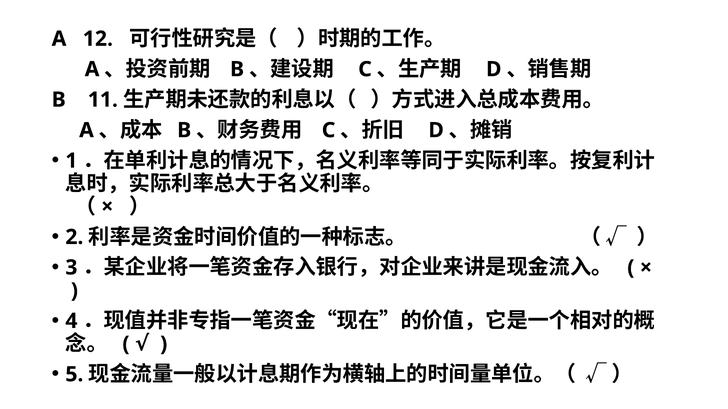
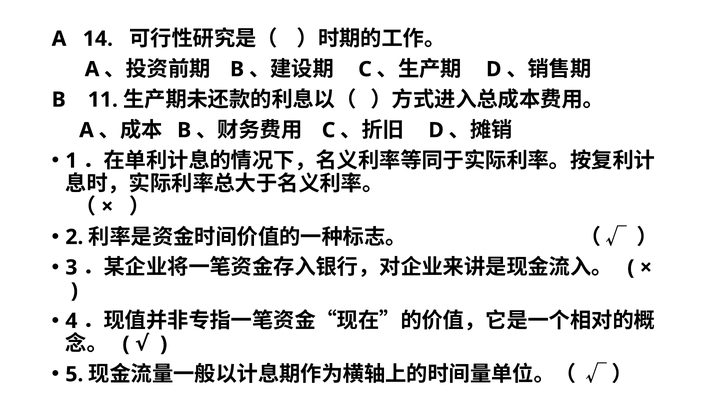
12: 12 -> 14 (98, 39)
